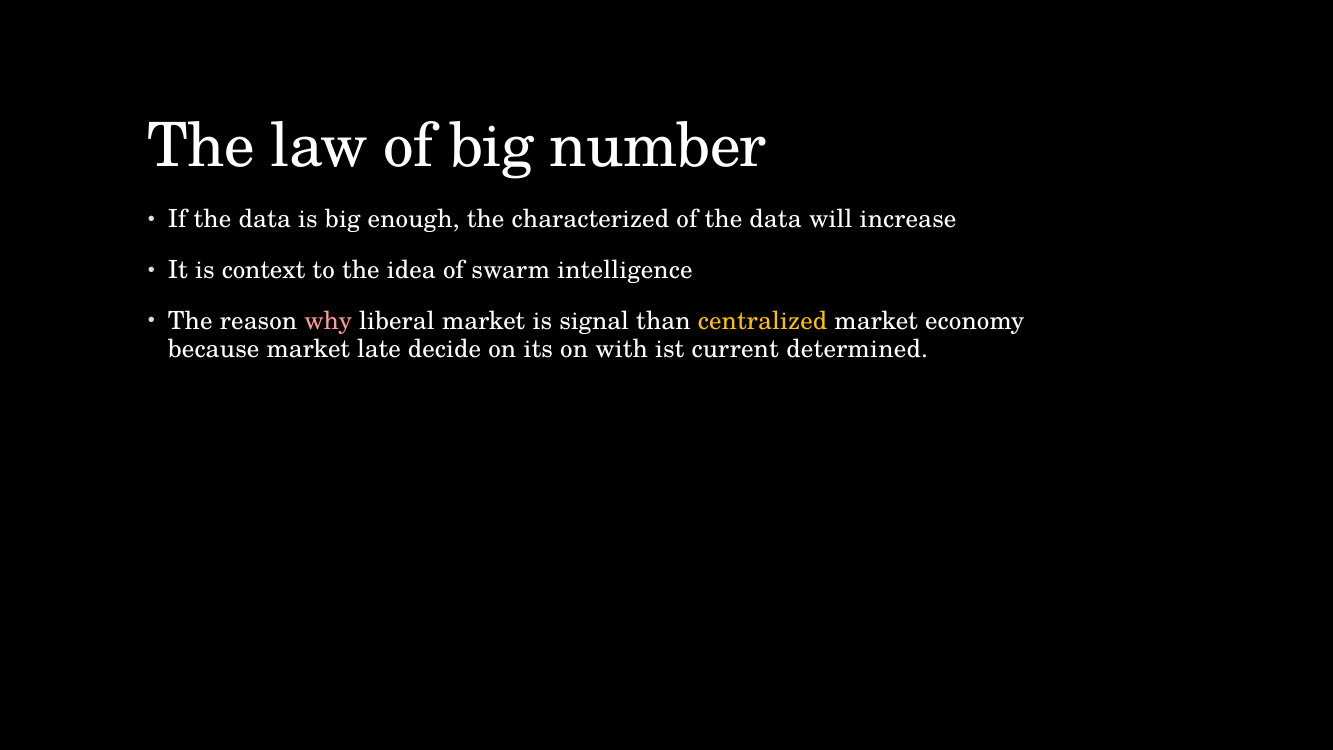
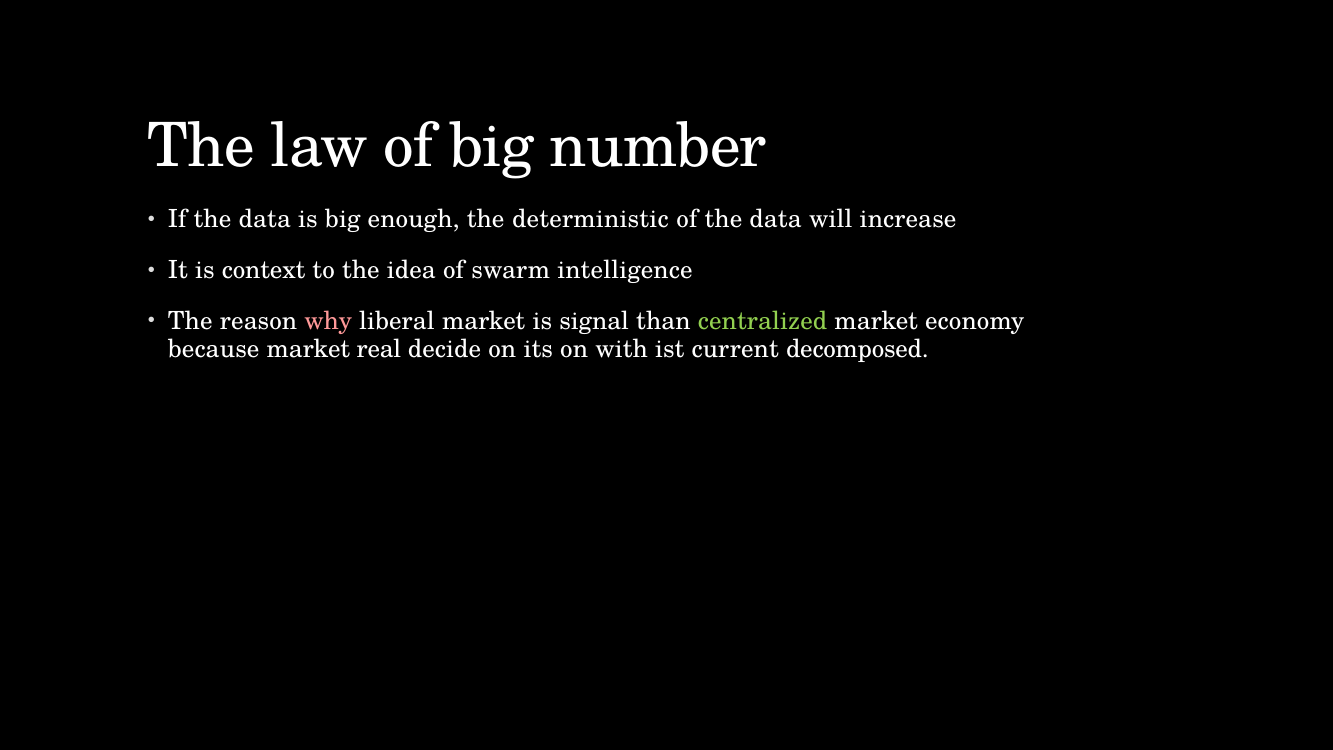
characterized: characterized -> deterministic (590, 219)
centralized colour: yellow -> light green (763, 321)
late: late -> real (379, 349)
determined: determined -> decomposed (857, 349)
